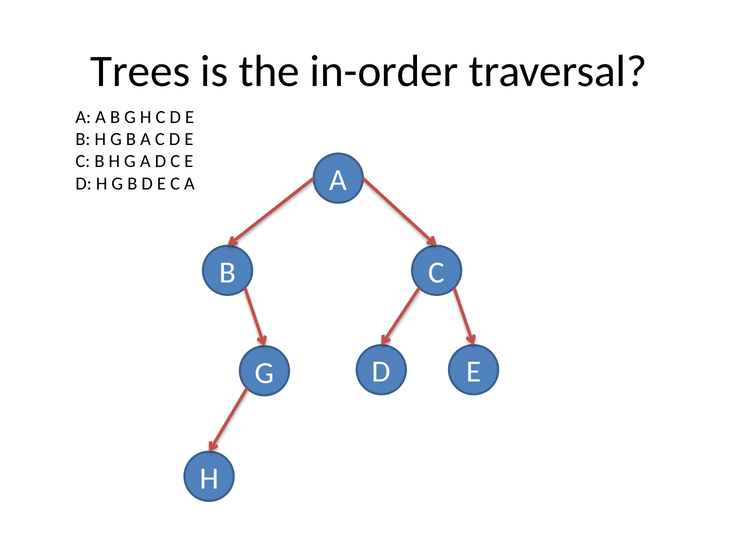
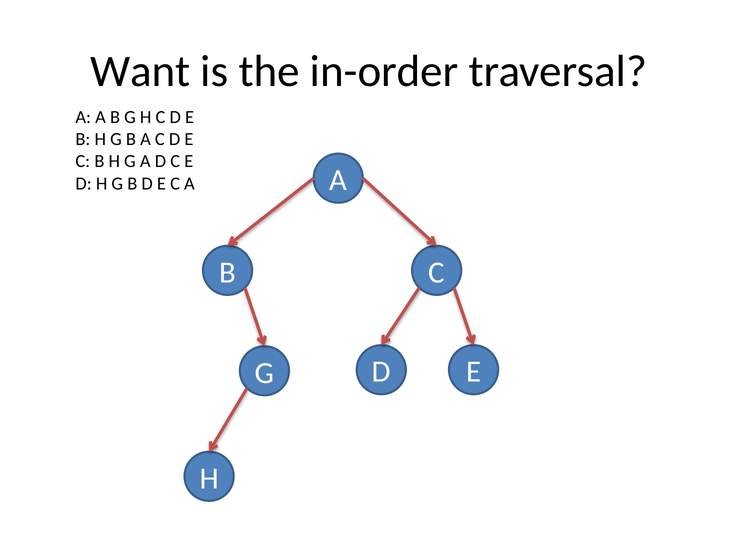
Trees: Trees -> Want (140, 71)
